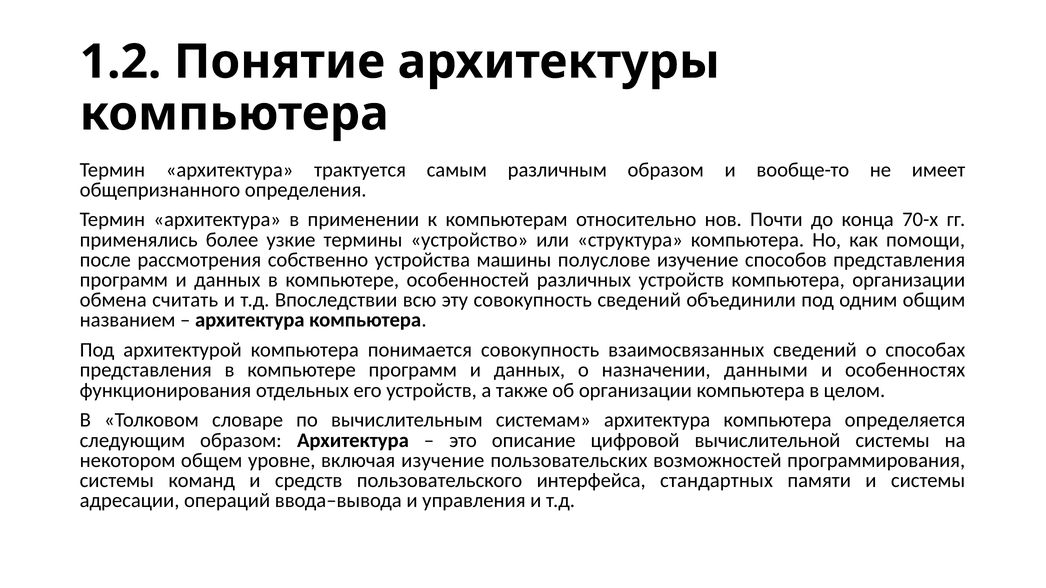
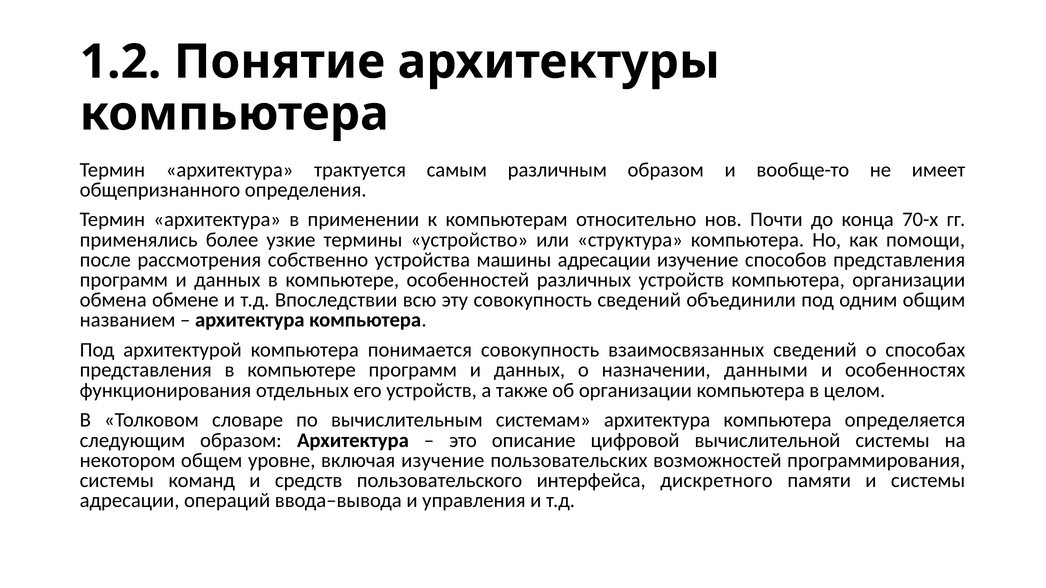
машины полуслове: полуслове -> адресации (604, 260)
считать: считать -> обмене (185, 300)
стандартных: стандартных -> дискретного (716, 481)
